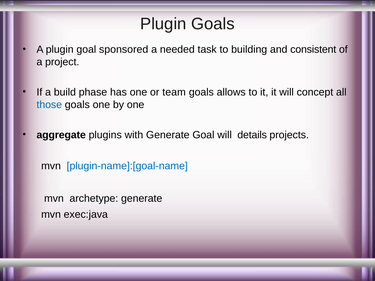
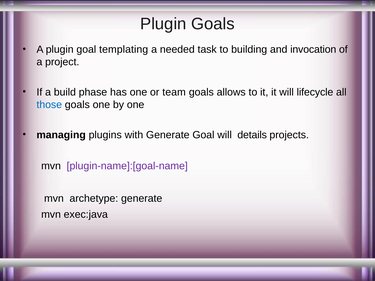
sponsored: sponsored -> templating (124, 50)
consistent: consistent -> invocation (313, 50)
concept: concept -> lifecycle (315, 92)
aggregate: aggregate -> managing (61, 135)
plugin-name]:[goal-name colour: blue -> purple (127, 166)
